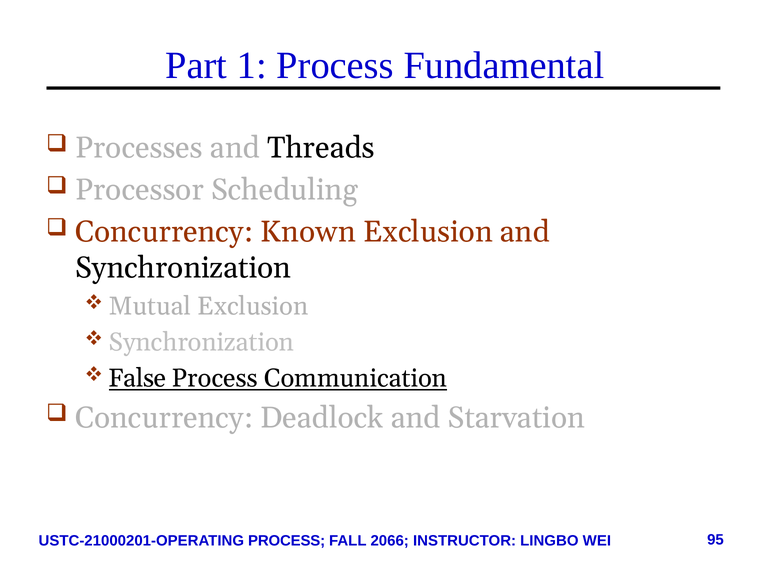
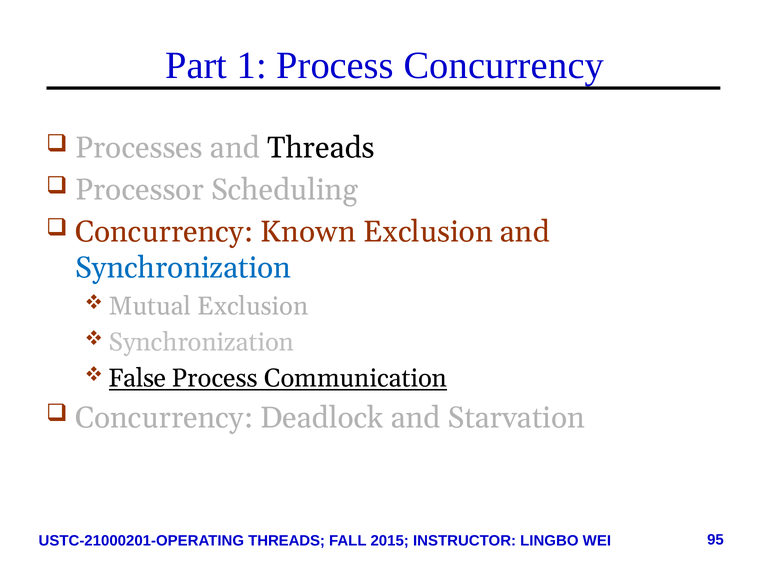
Process Fundamental: Fundamental -> Concurrency (504, 65)
Synchronization colour: black -> blue (183, 268)
USTC-21000201-OPERATING PROCESS: PROCESS -> THREADS (287, 540)
2066: 2066 -> 2015 (390, 540)
